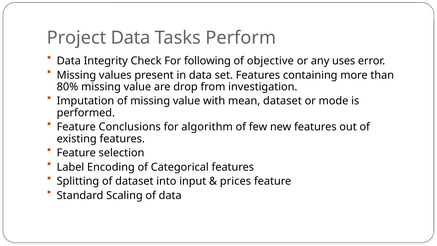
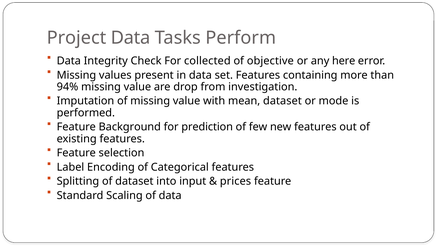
following: following -> collected (207, 61)
uses: uses -> here (344, 61)
80%: 80% -> 94% (67, 87)
Conclusions: Conclusions -> Background (130, 127)
algorithm: algorithm -> prediction (207, 127)
